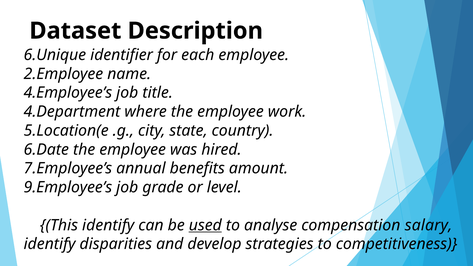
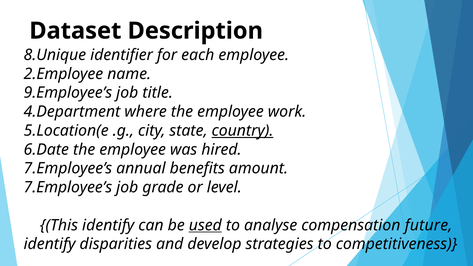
6.Unique: 6.Unique -> 8.Unique (55, 55)
4.Employee’s: 4.Employee’s -> 9.Employee’s (68, 93)
country underline: none -> present (243, 131)
9.Employee’s: 9.Employee’s -> 7.Employee’s (68, 187)
salary: salary -> future (429, 225)
